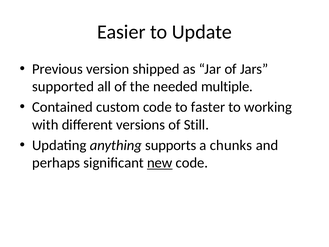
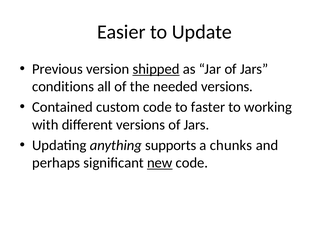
shipped underline: none -> present (156, 69)
supported: supported -> conditions (63, 87)
needed multiple: multiple -> versions (227, 87)
versions of Still: Still -> Jars (196, 125)
